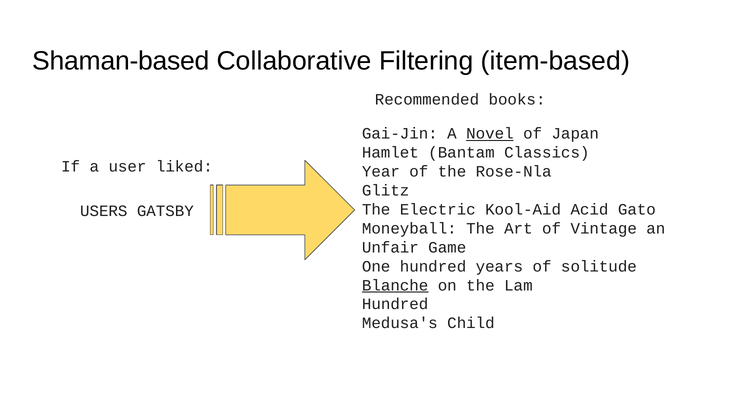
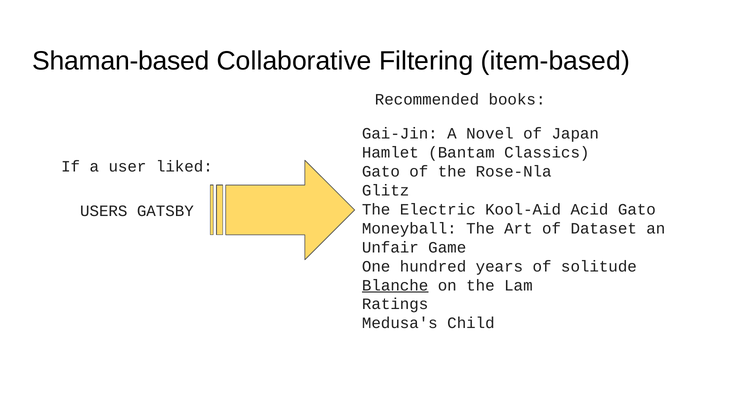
Novel underline: present -> none (490, 134)
Year: Year -> Gato (381, 172)
Vintage: Vintage -> Dataset (604, 229)
Hundred: Hundred -> Ratings (395, 305)
